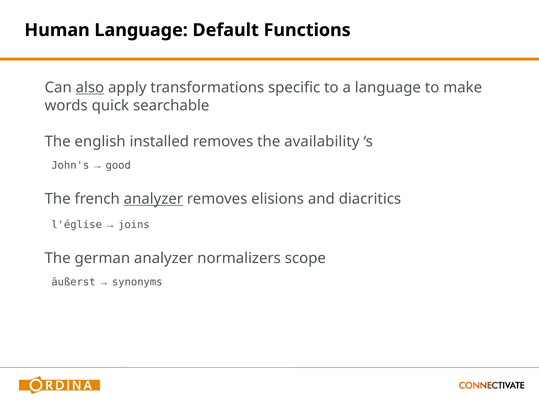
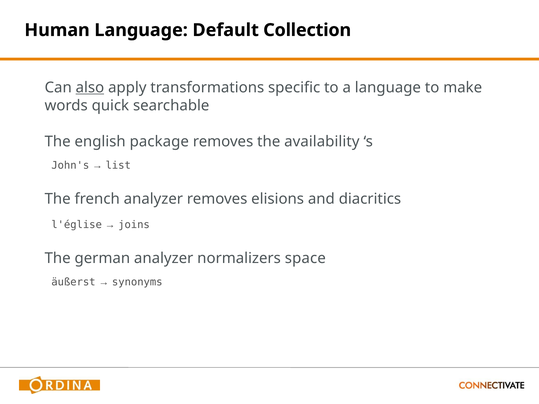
Functions: Functions -> Collection (307, 30)
installed: installed -> package (159, 141)
good: good -> list (118, 165)
analyzer underline: present -> none (153, 199)
scope: scope -> space (305, 258)
